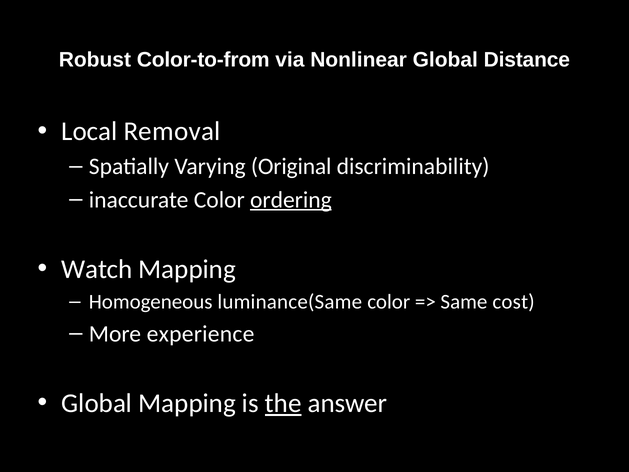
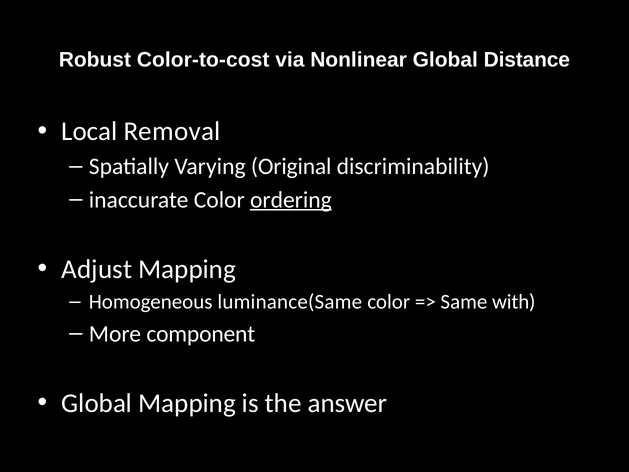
Color-to-from: Color-to-from -> Color-to-cost (203, 60)
Watch: Watch -> Adjust (97, 269)
cost: cost -> with (514, 302)
experience: experience -> component (201, 334)
the underline: present -> none (283, 403)
